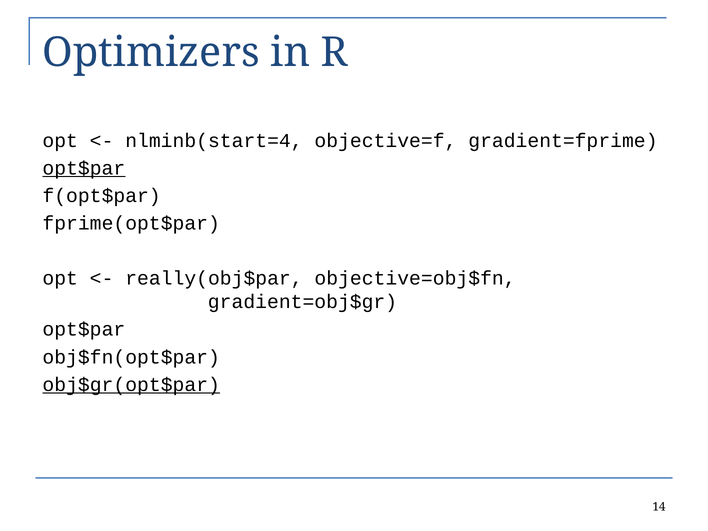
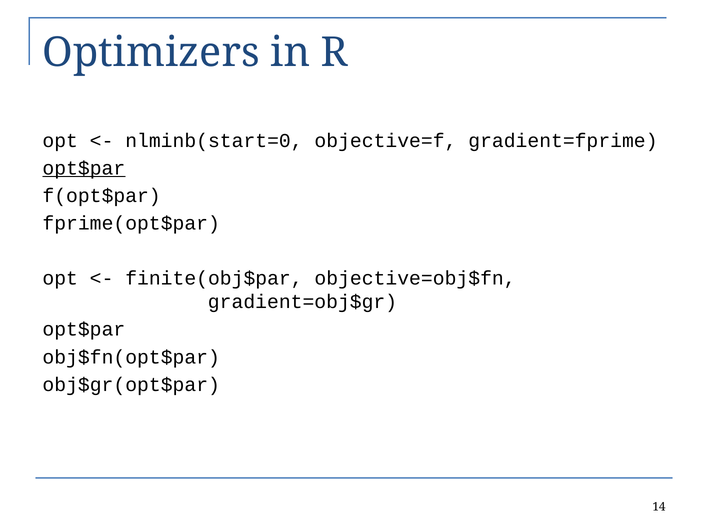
nlminb(start=4: nlminb(start=4 -> nlminb(start=0 (214, 141)
really(obj$par: really(obj$par -> finite(obj$par (214, 278)
obj$gr(opt$par underline: present -> none (131, 385)
